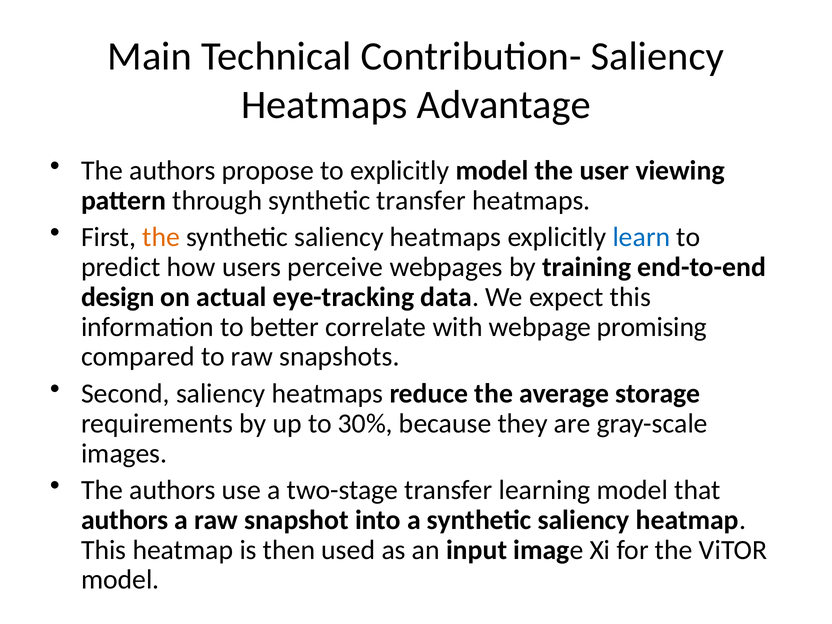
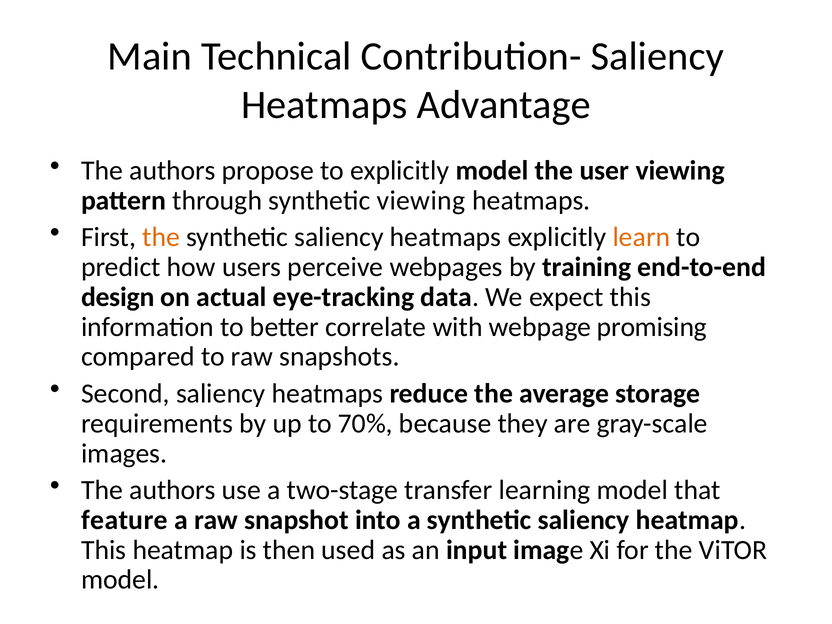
synthetic transfer: transfer -> viewing (421, 200)
learn colour: blue -> orange (641, 237)
30%: 30% -> 70% (365, 423)
authors: authors -> feature (125, 520)
